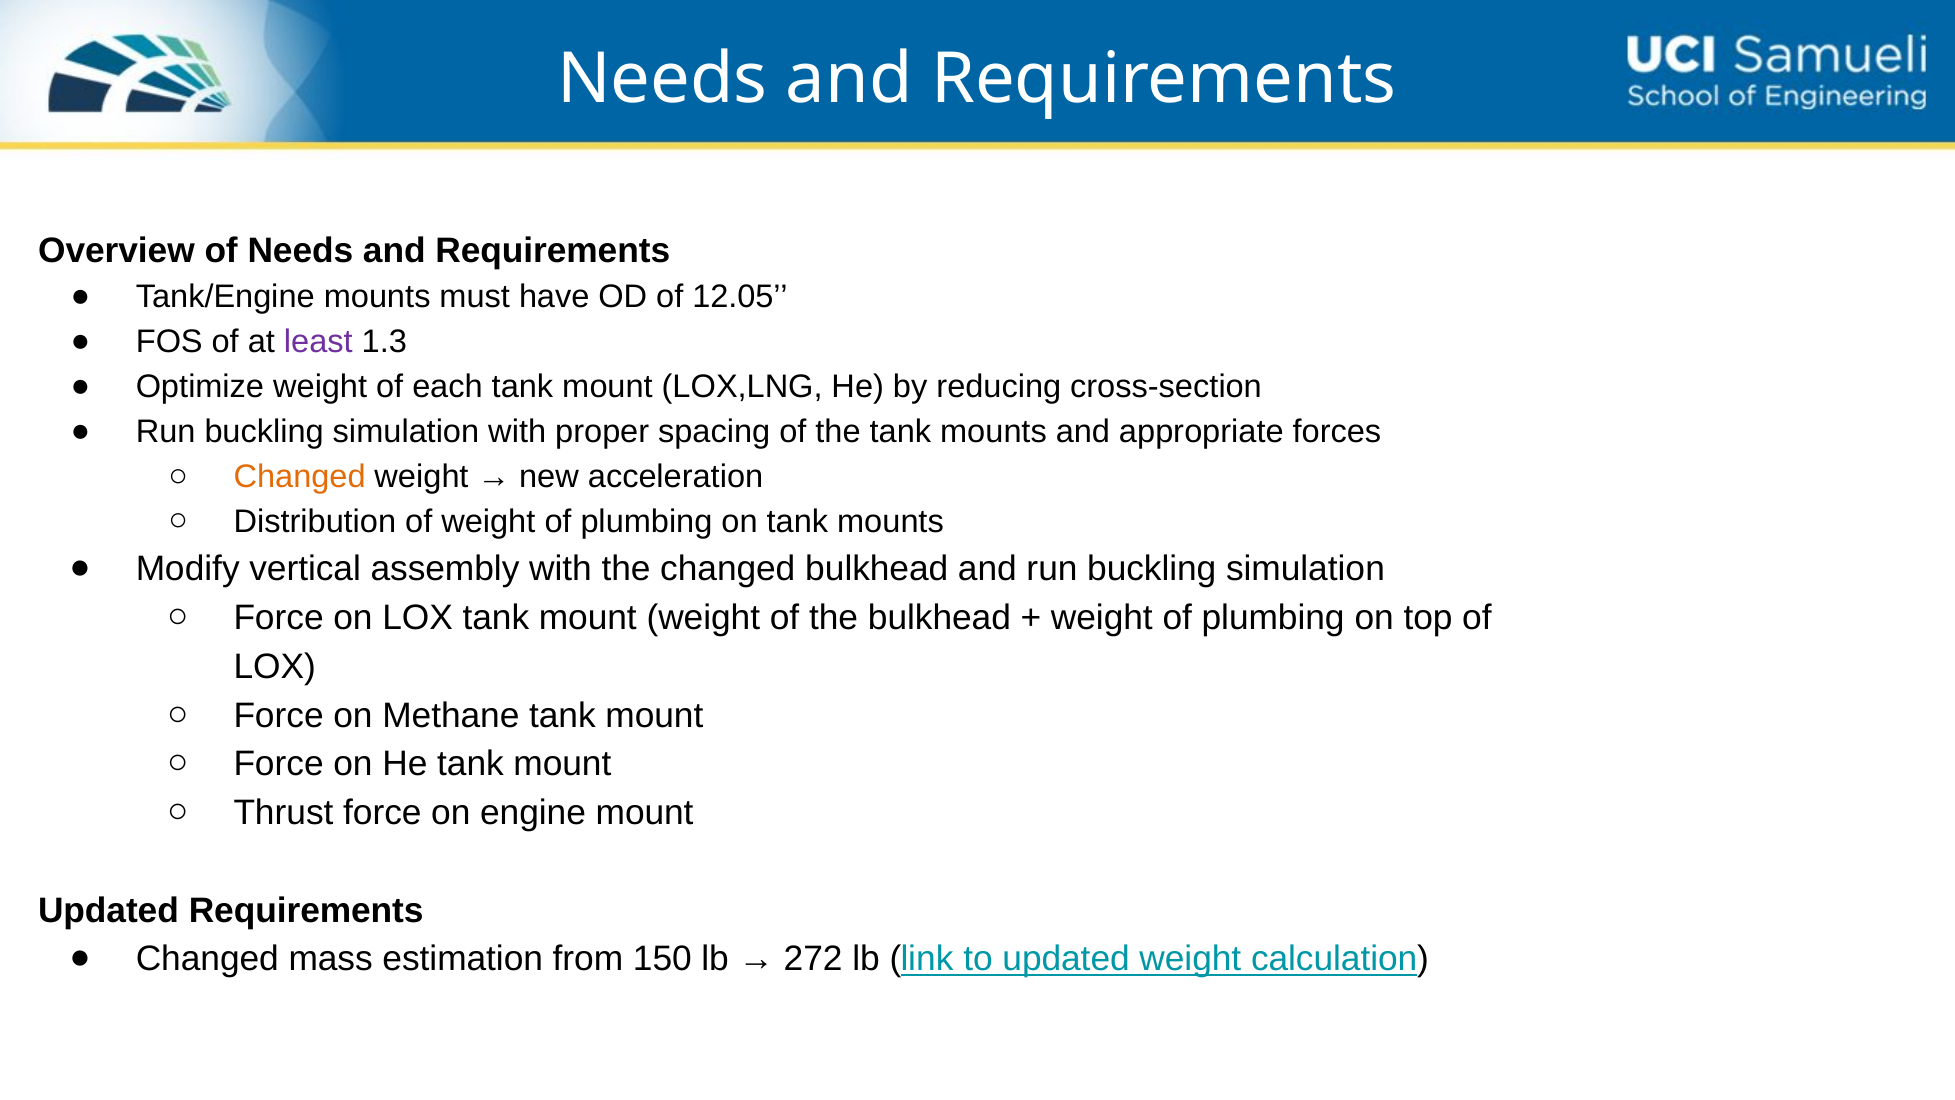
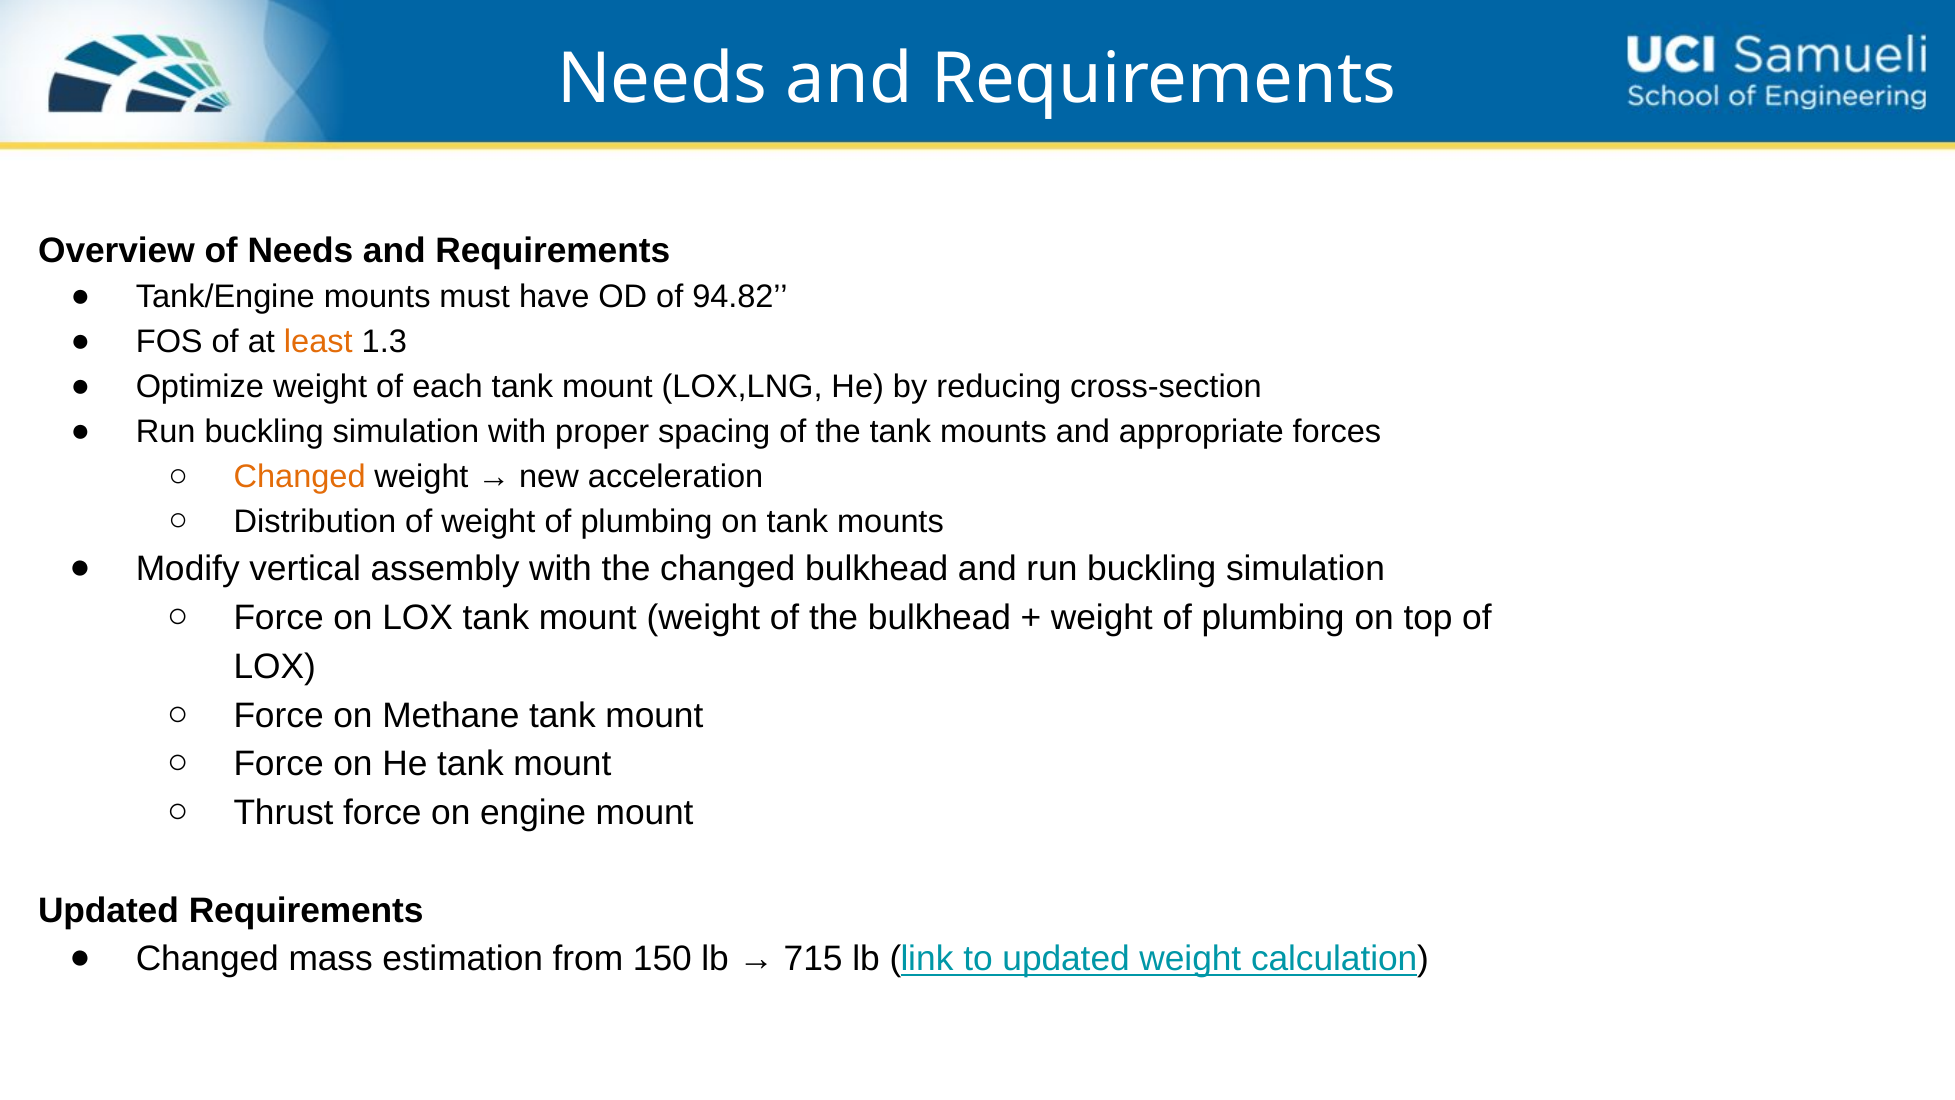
12.05: 12.05 -> 94.82 (740, 297)
least colour: purple -> orange (318, 342)
272: 272 -> 715 (813, 959)
